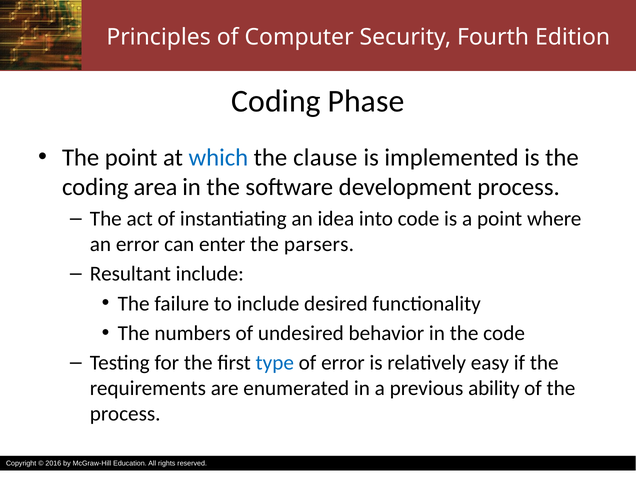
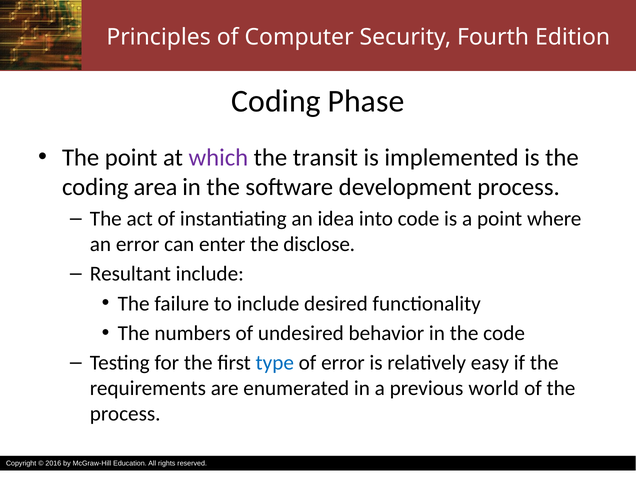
which colour: blue -> purple (218, 158)
clause: clause -> transit (325, 158)
parsers: parsers -> disclose (319, 244)
ability: ability -> world (494, 388)
